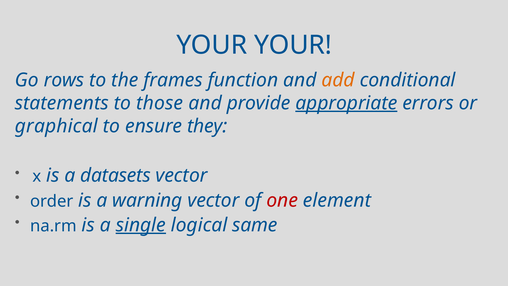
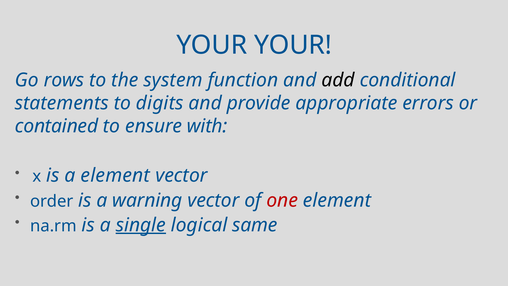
frames: frames -> system (173, 80)
add colour: orange -> black (338, 80)
those: those -> digits (160, 103)
appropriate underline: present -> none (346, 103)
graphical: graphical -> contained (57, 126)
they: they -> with (207, 126)
a datasets: datasets -> element (115, 175)
